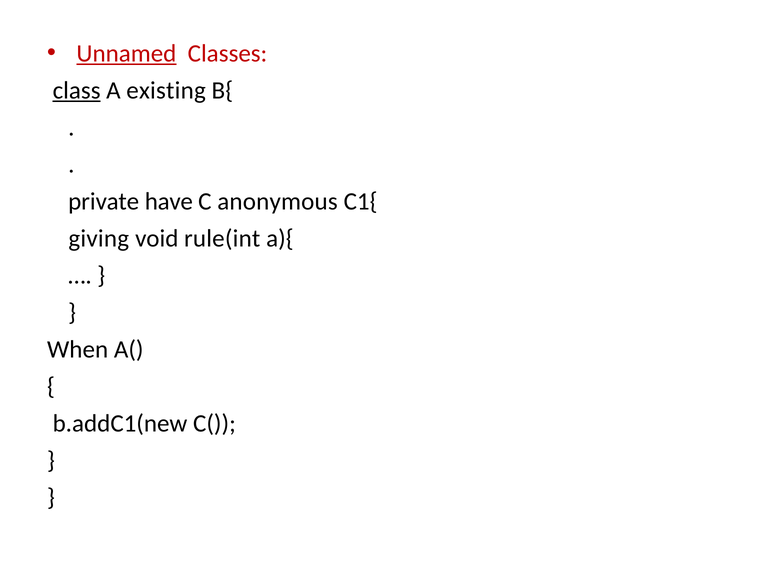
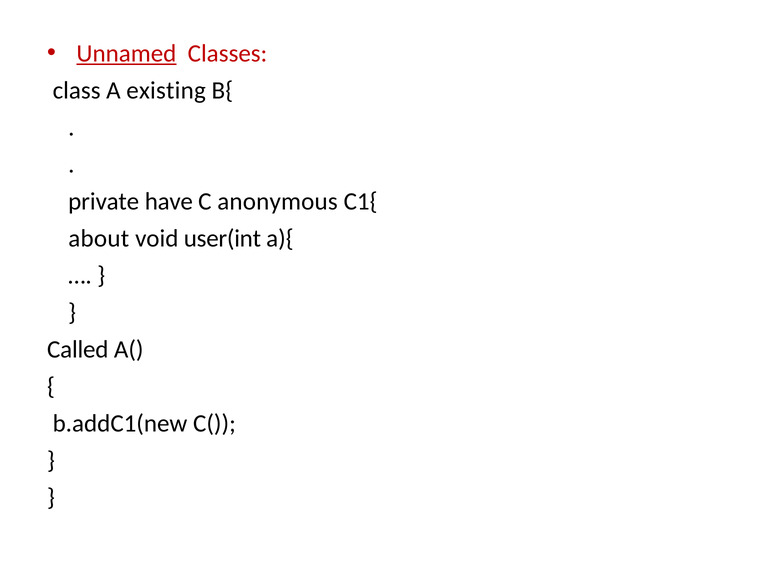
class underline: present -> none (77, 90)
giving: giving -> about (99, 238)
rule(int: rule(int -> user(int (222, 238)
When: When -> Called (78, 349)
